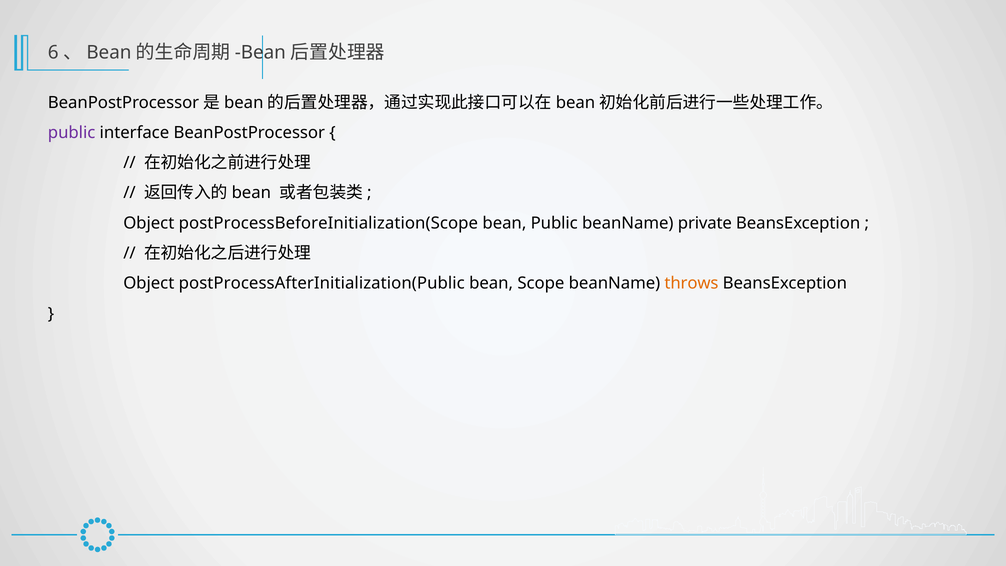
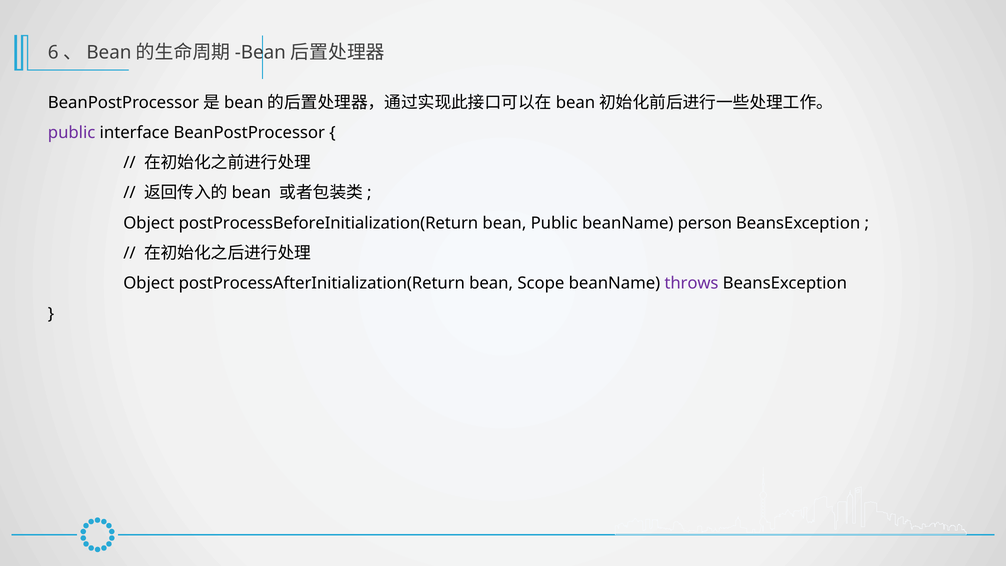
postProcessBeforeInitialization(Scope: postProcessBeforeInitialization(Scope -> postProcessBeforeInitialization(Return (328, 223)
private: private -> person (705, 223)
postProcessAfterInitialization(Public: postProcessAfterInitialization(Public -> postProcessAfterInitialization(Return (322, 283)
throws colour: orange -> purple (691, 283)
